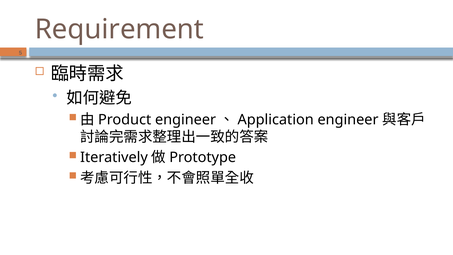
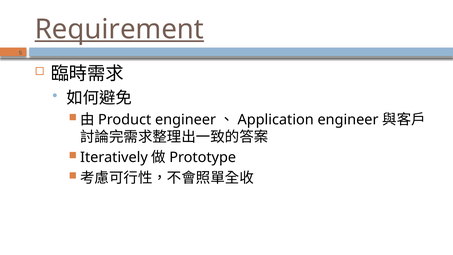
Requirement underline: none -> present (119, 29)
